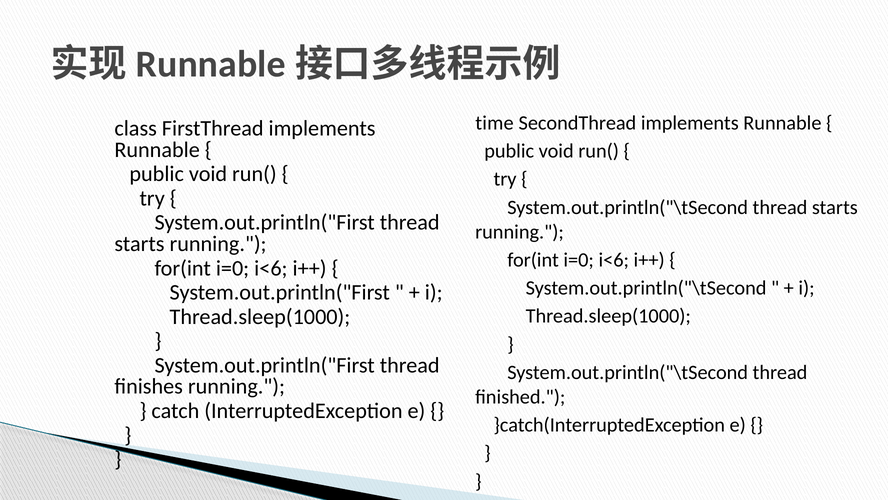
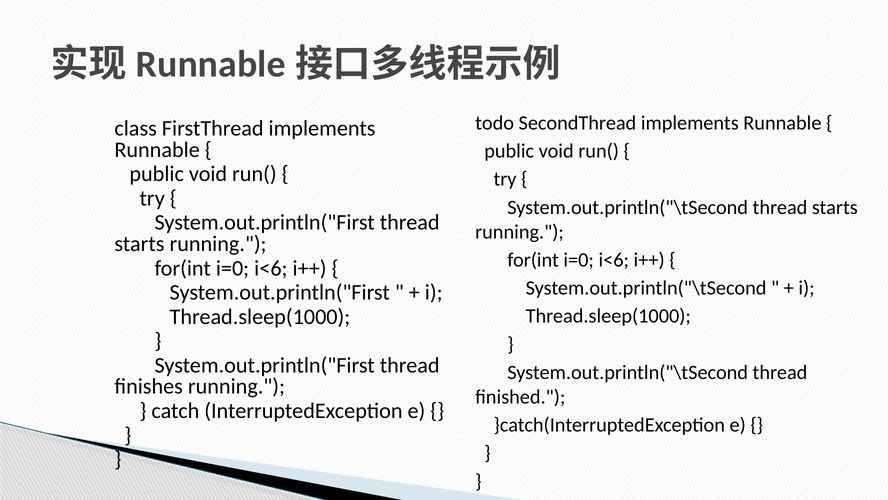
time: time -> todo (495, 123)
